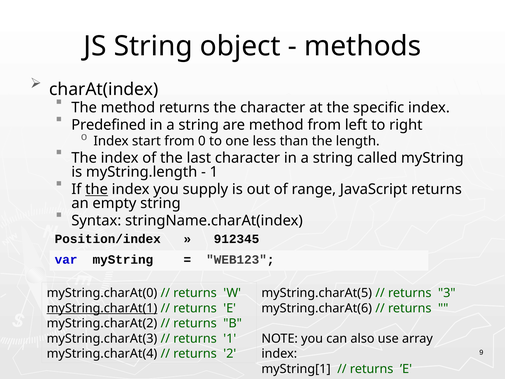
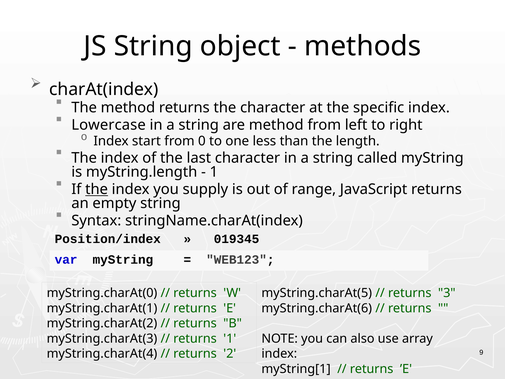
Predefined: Predefined -> Lowercase (109, 125)
912345: 912345 -> 019345 (237, 239)
myString.charAt(1 underline: present -> none (102, 308)
